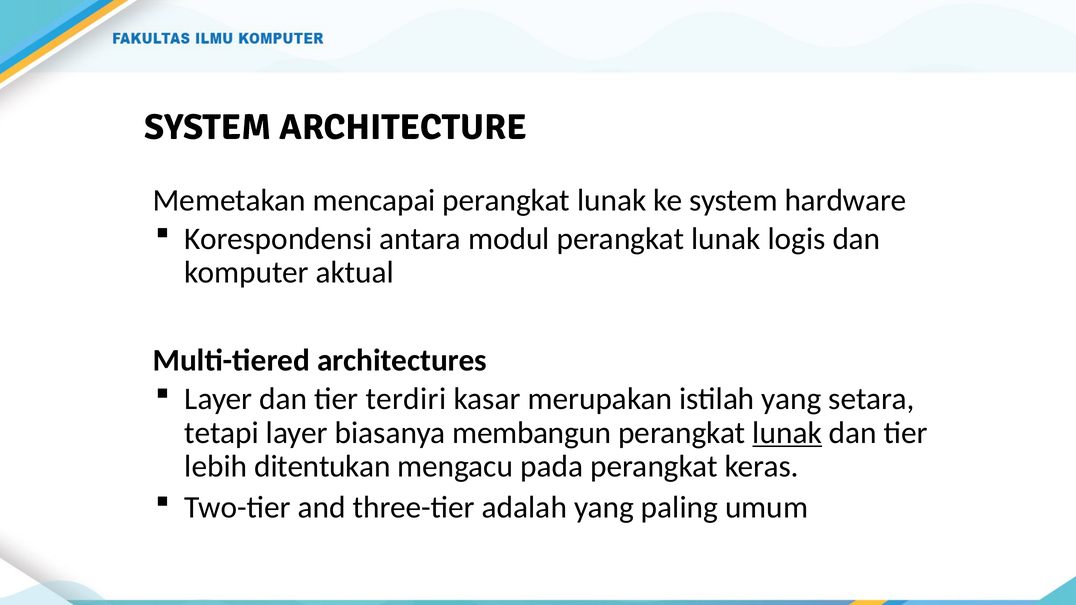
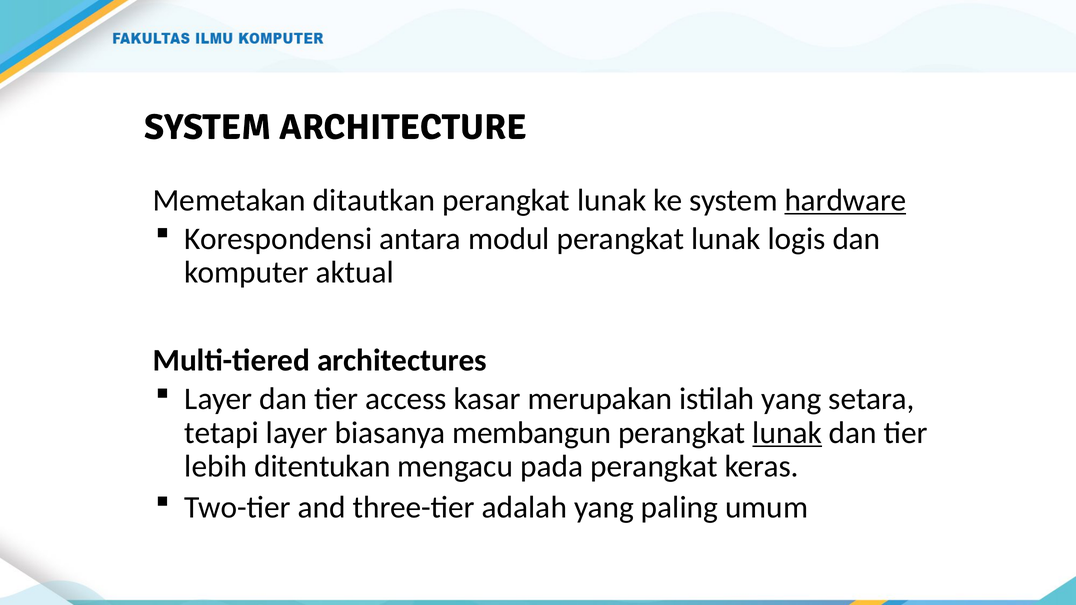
mencapai: mencapai -> ditautkan (374, 200)
hardware underline: none -> present (846, 200)
terdiri: terdiri -> access (406, 399)
